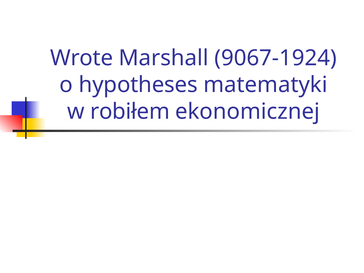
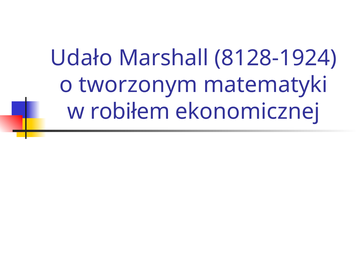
Wrote: Wrote -> Udało (81, 58)
9067-1924: 9067-1924 -> 8128-1924 (276, 58)
hypotheses: hypotheses -> tworzonym (138, 85)
